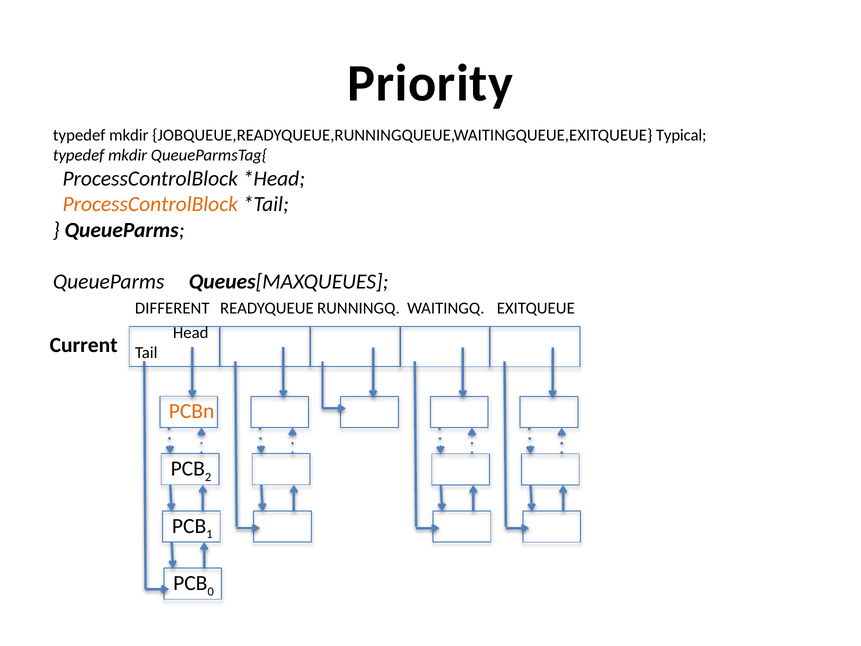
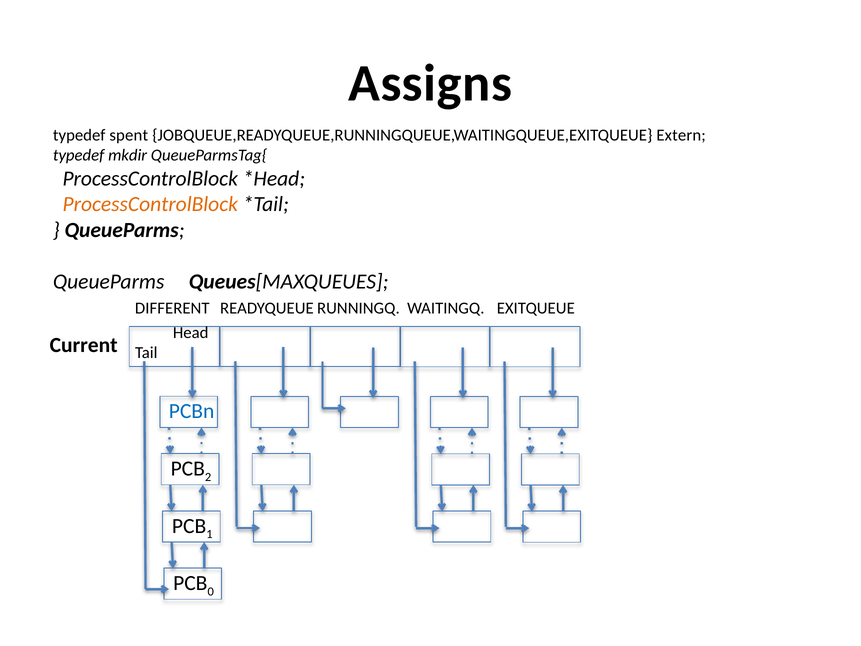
Priority: Priority -> Assigns (430, 83)
mkdir: mkdir -> spent (129, 135)
Typical: Typical -> Extern (681, 135)
PCBn colour: orange -> blue (192, 411)
